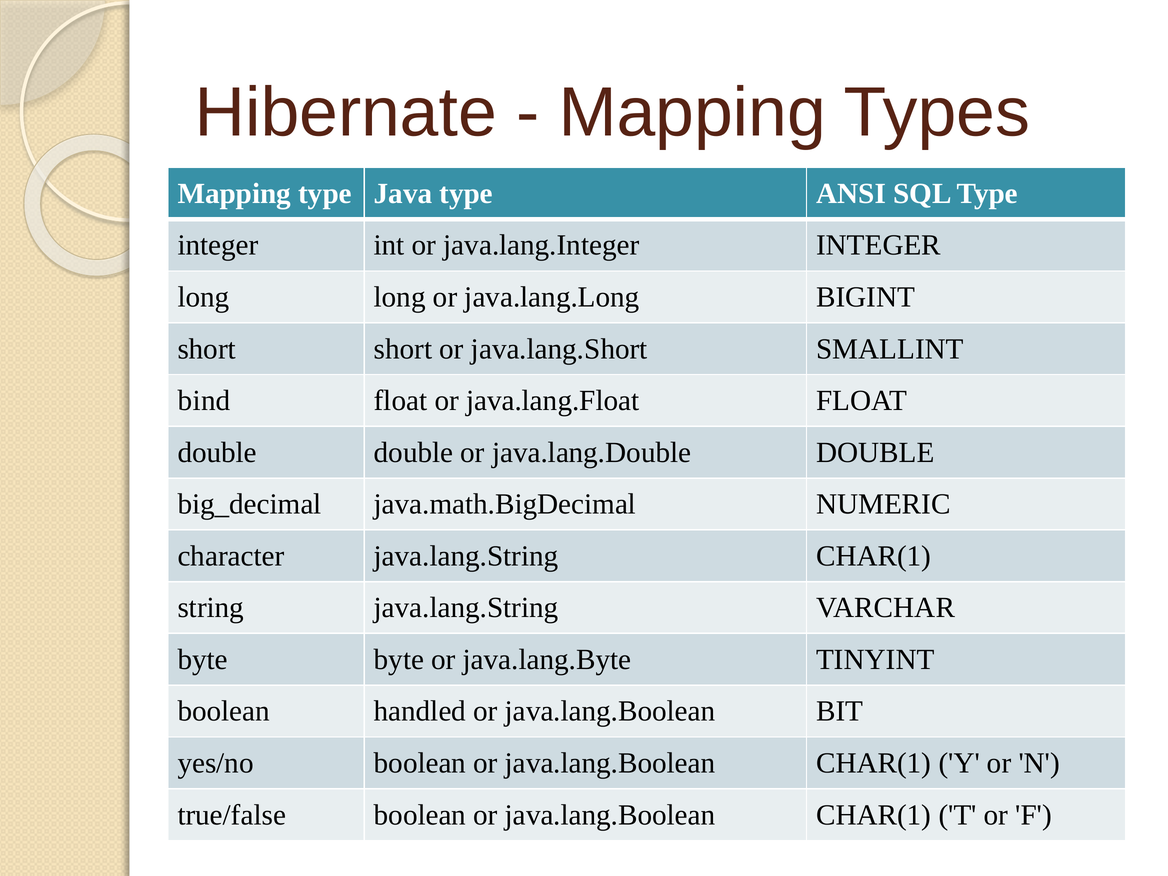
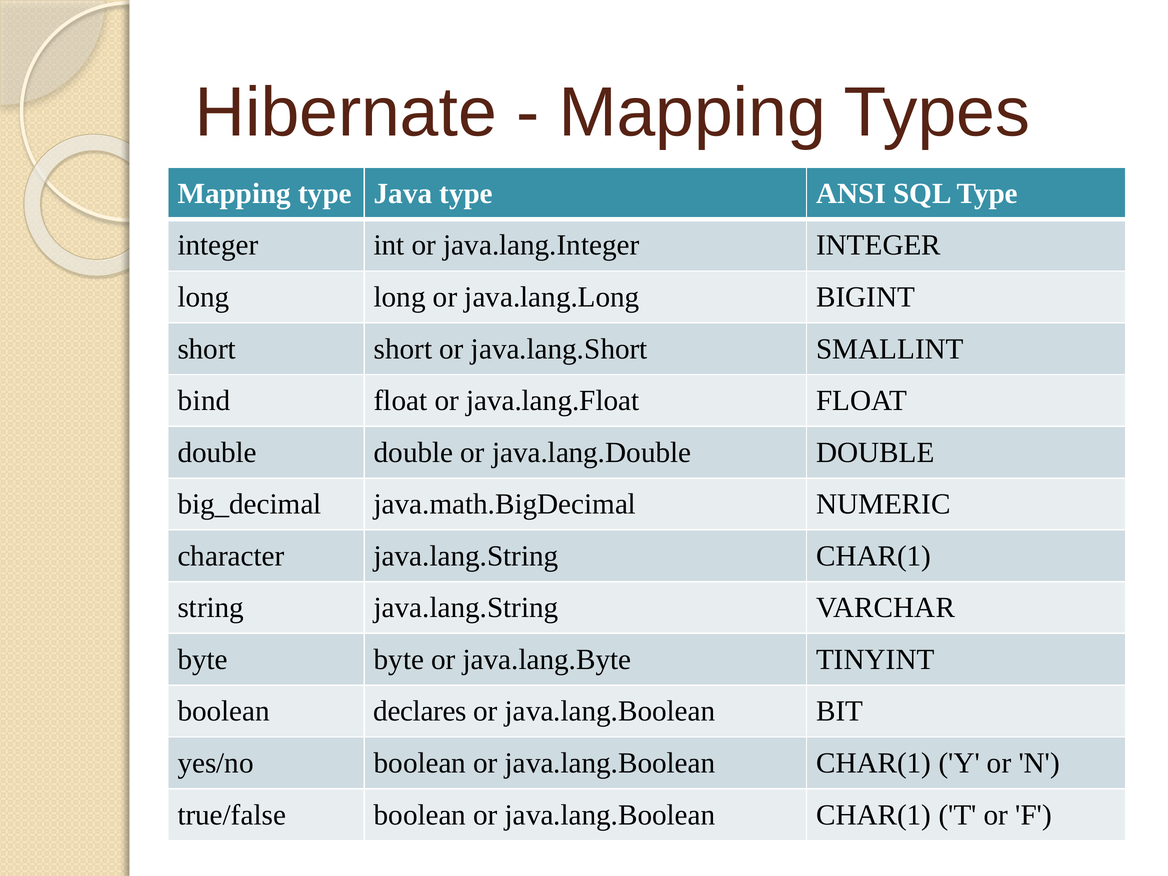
handled: handled -> declares (420, 711)
